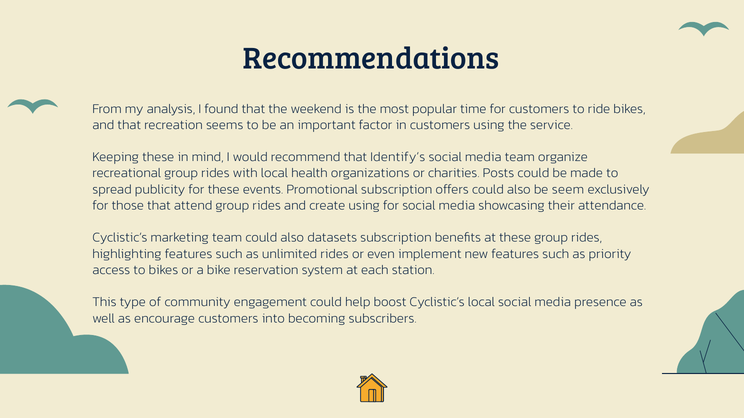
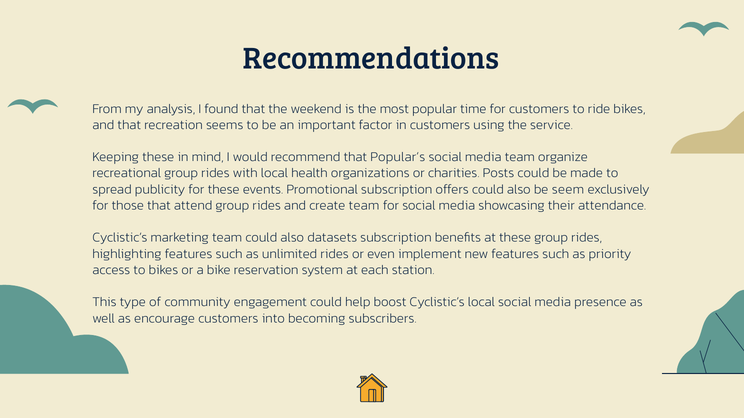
Identify’s: Identify’s -> Popular’s (398, 157)
create using: using -> team (364, 206)
